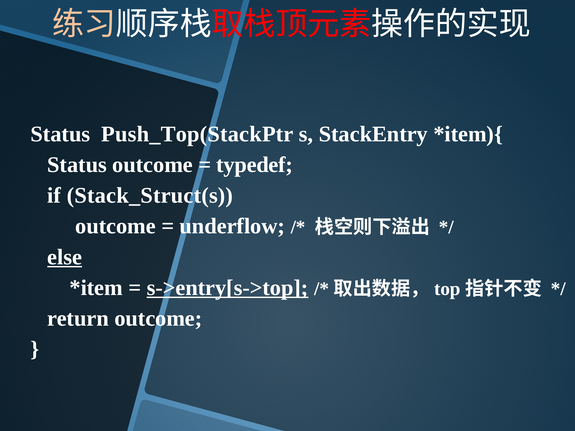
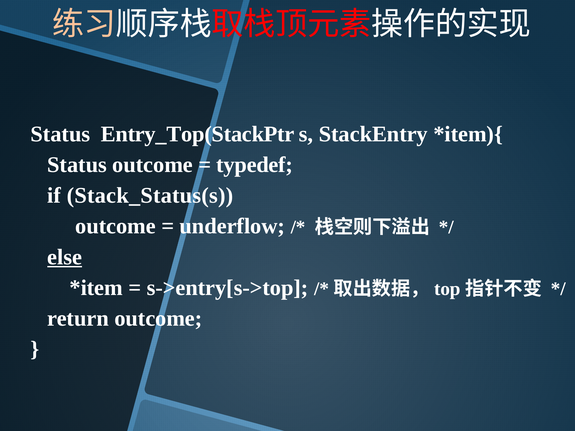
Push_Top(StackPtr: Push_Top(StackPtr -> Entry_Top(StackPtr (198, 134)
Stack_Struct(s: Stack_Struct(s -> Stack_Status(s (150, 196)
s->entry[s->top underline: present -> none (228, 288)
